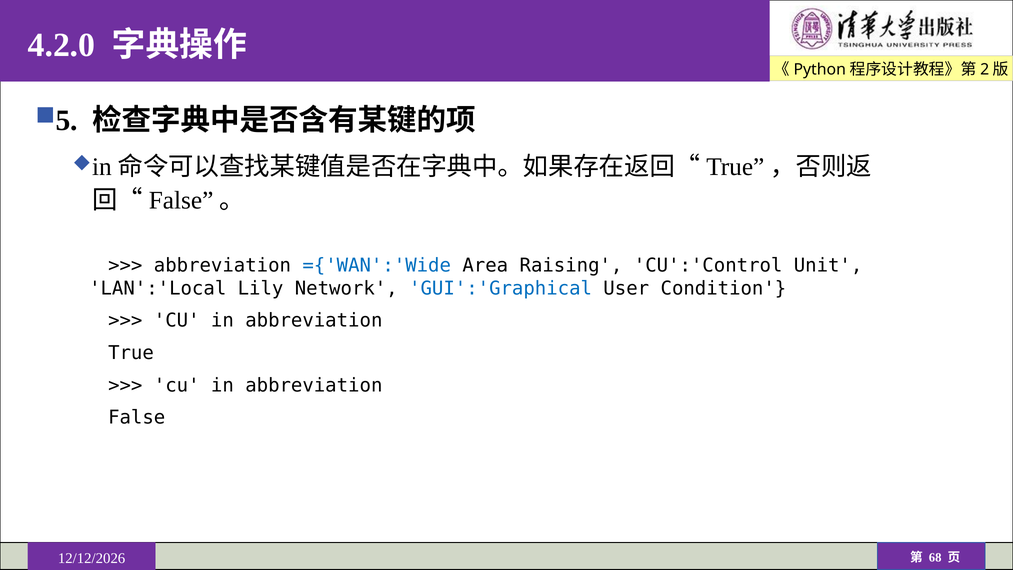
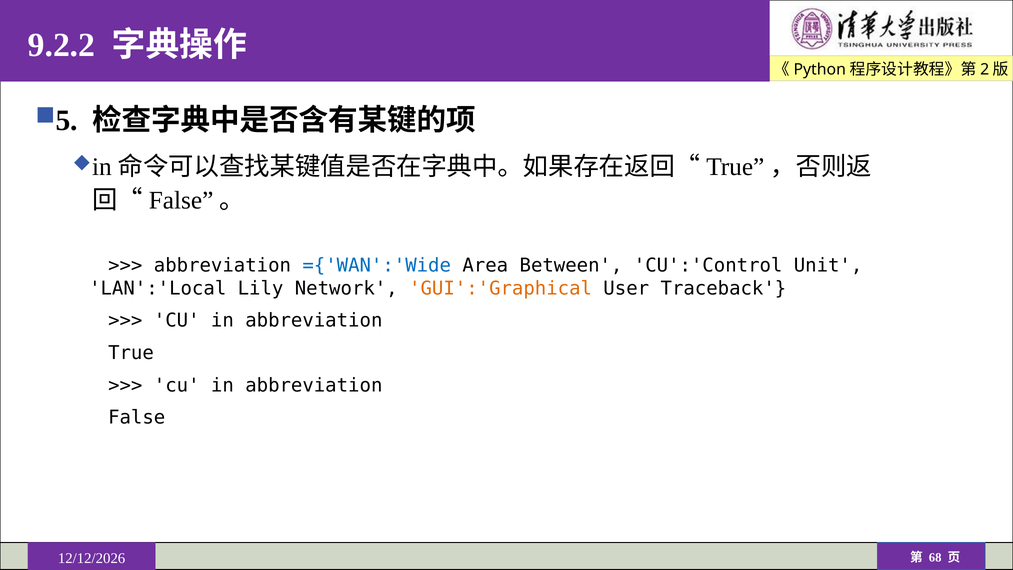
4.2.0: 4.2.0 -> 9.2.2 (62, 45)
Raising: Raising -> Between (571, 265)
GUI':'Graphical colour: blue -> orange (501, 288)
Condition: Condition -> Traceback (723, 288)
